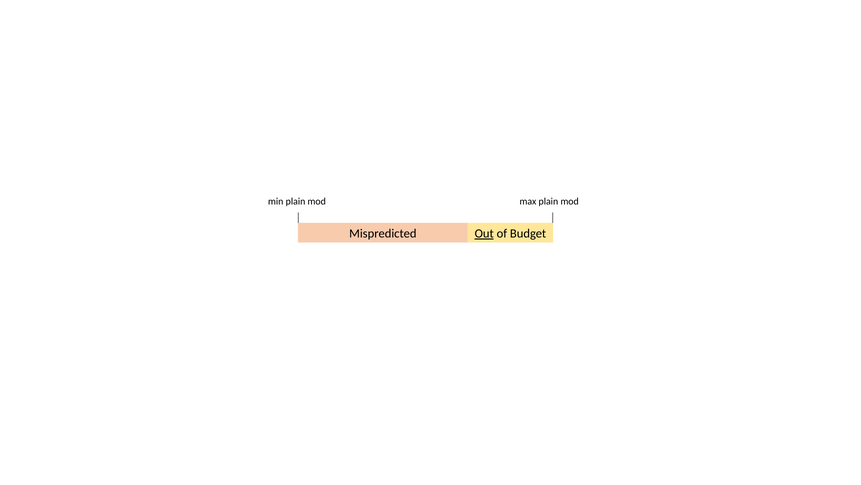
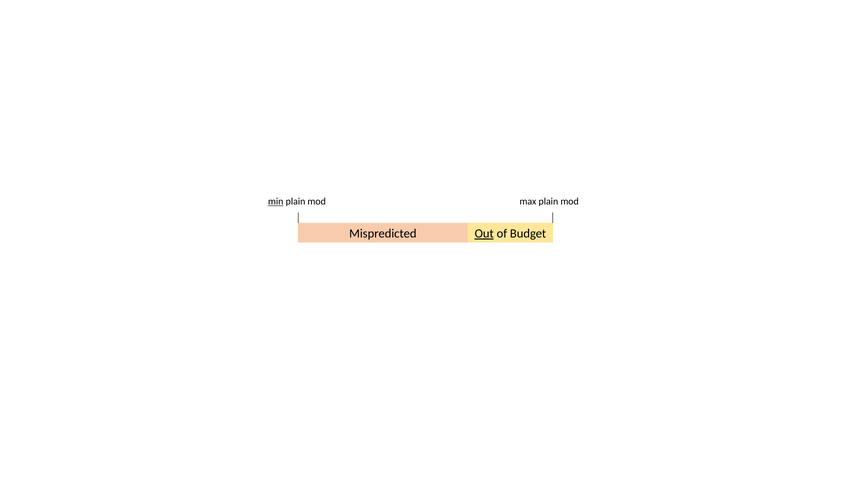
min underline: none -> present (276, 201)
